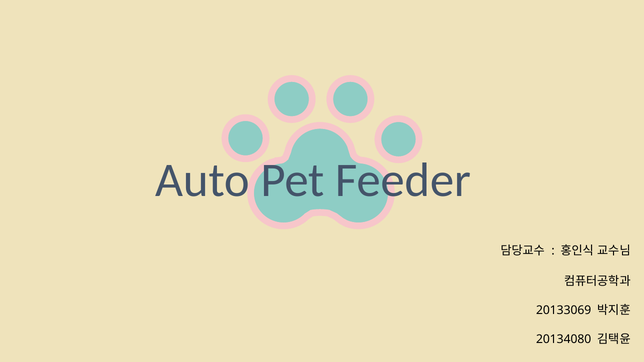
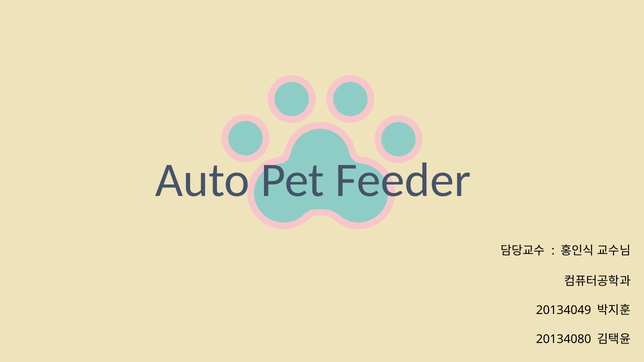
20133069: 20133069 -> 20134049 (564, 310)
